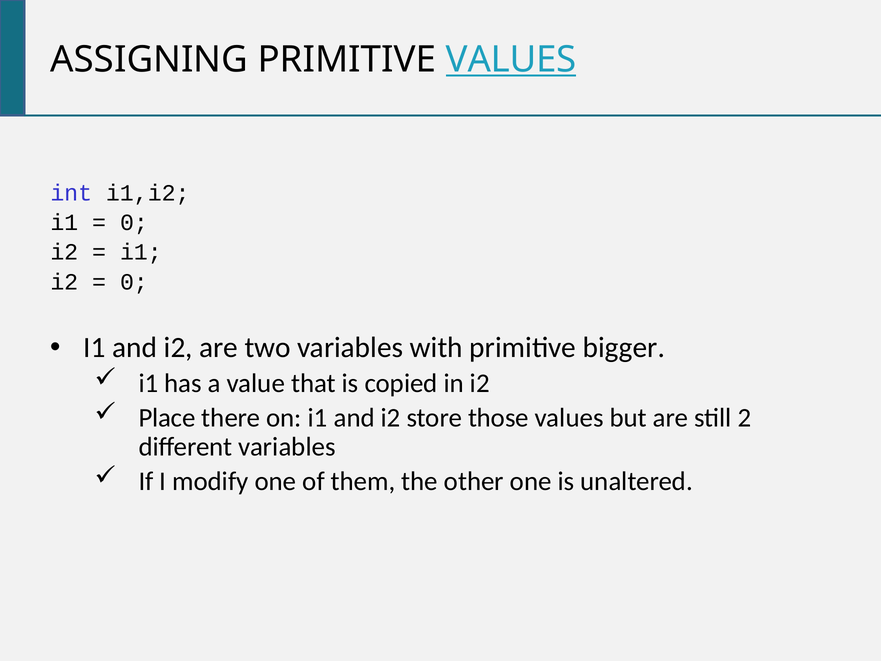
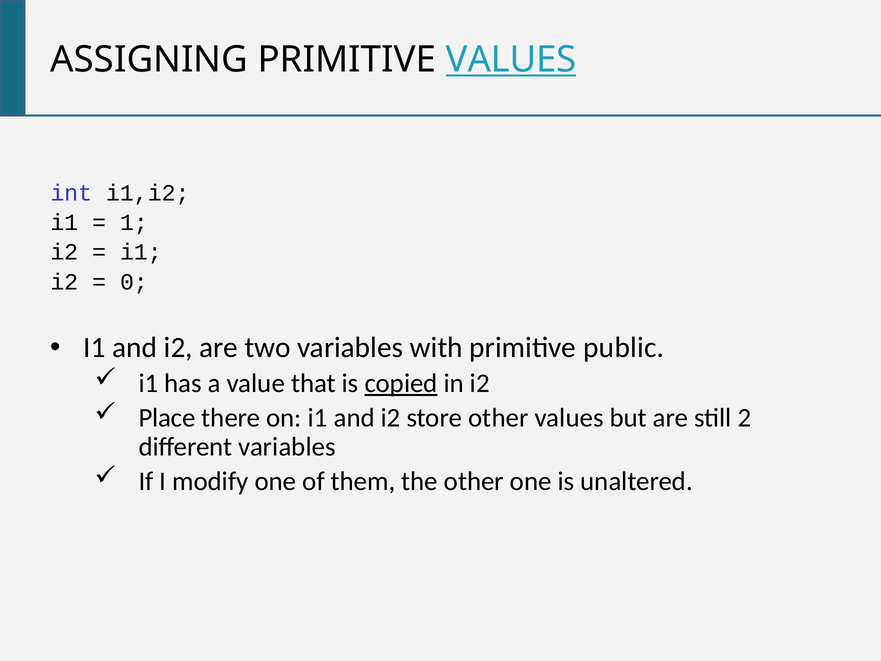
0: 0 -> 1 (134, 223)
bigger: bigger -> public (624, 348)
copied underline: none -> present (401, 383)
store those: those -> other (498, 418)
